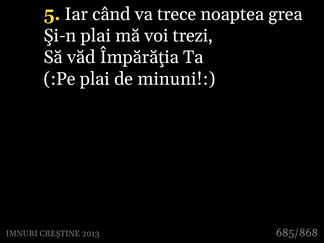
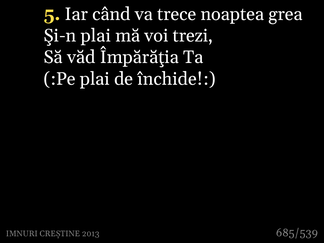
minuni: minuni -> închide (176, 79)
685/868: 685/868 -> 685/539 (297, 233)
